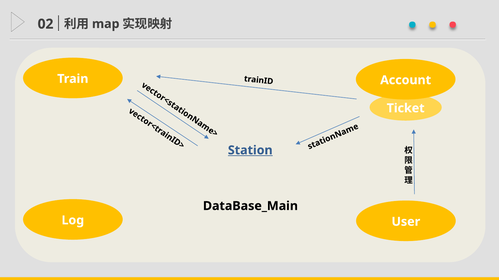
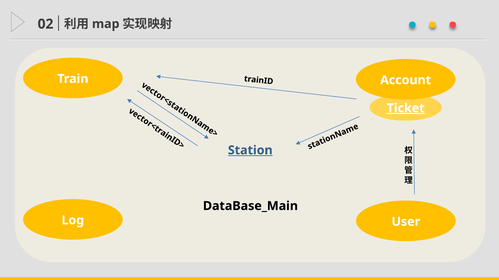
Ticket underline: none -> present (406, 108)
